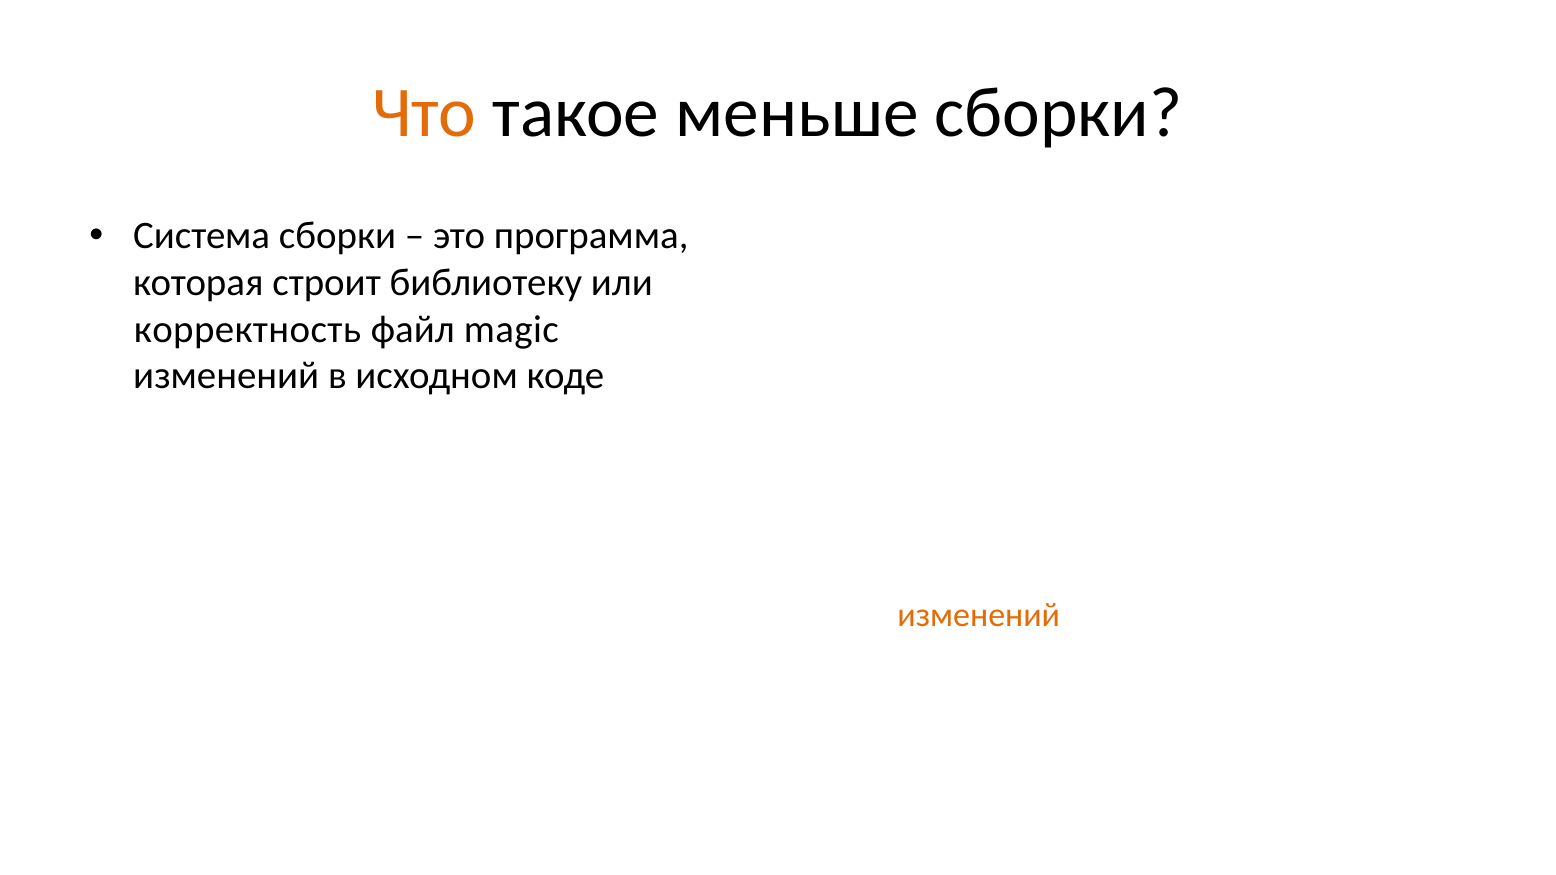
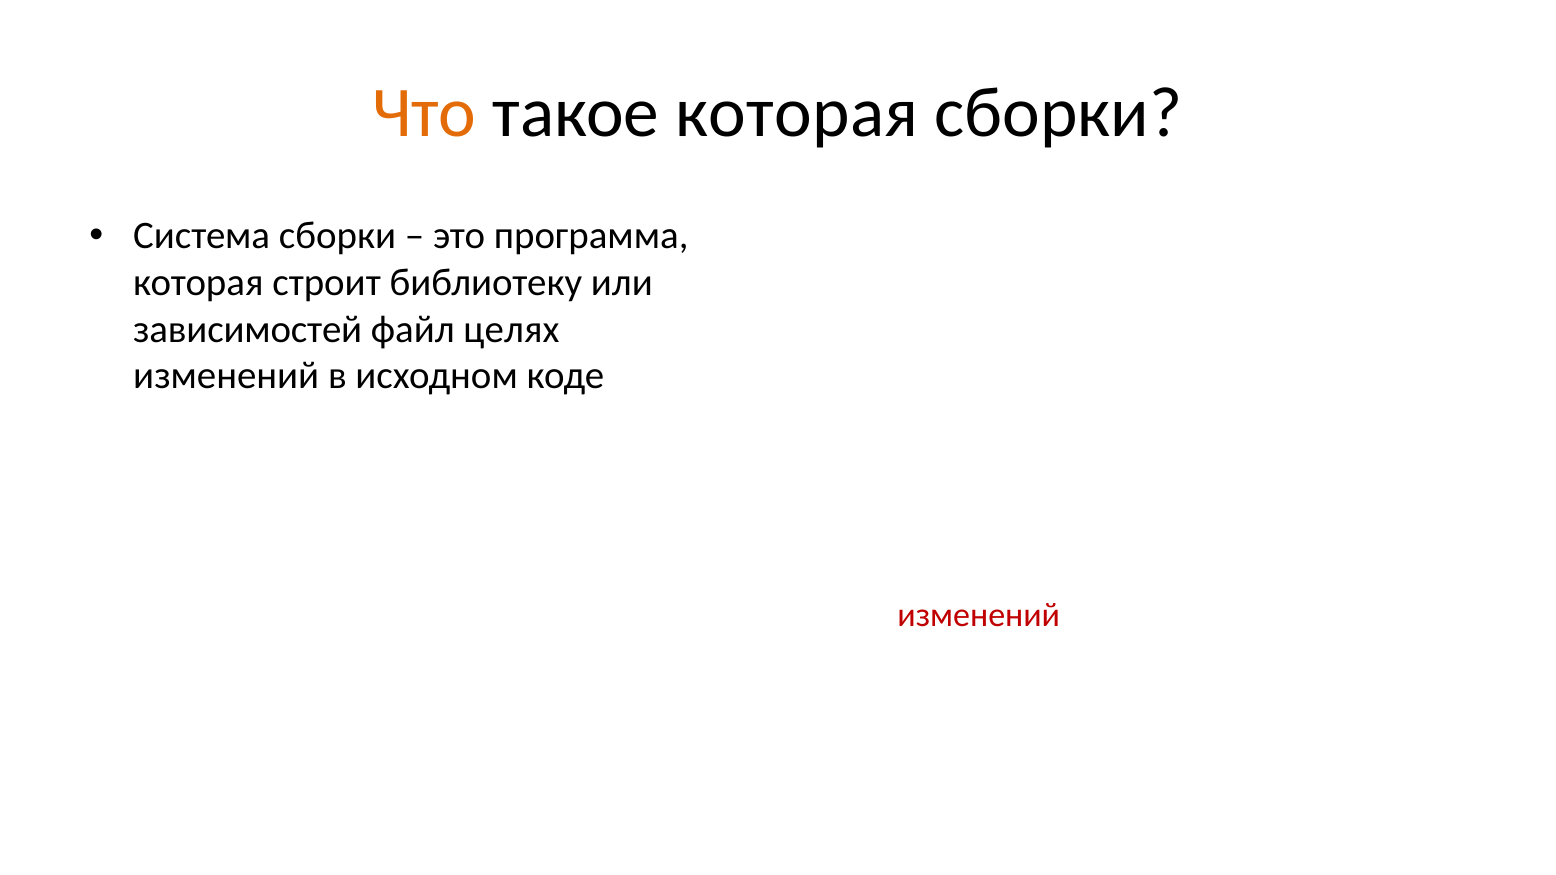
такое меньше: меньше -> которая (797, 113)
корректность: корректность -> зависимостей (248, 329)
magic: magic -> целях (511, 329)
изменений colour: orange -> red (979, 615)
